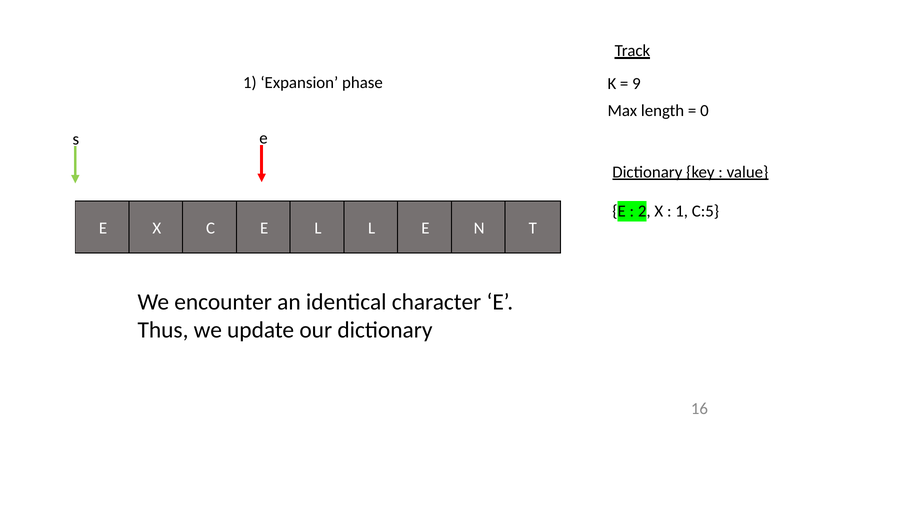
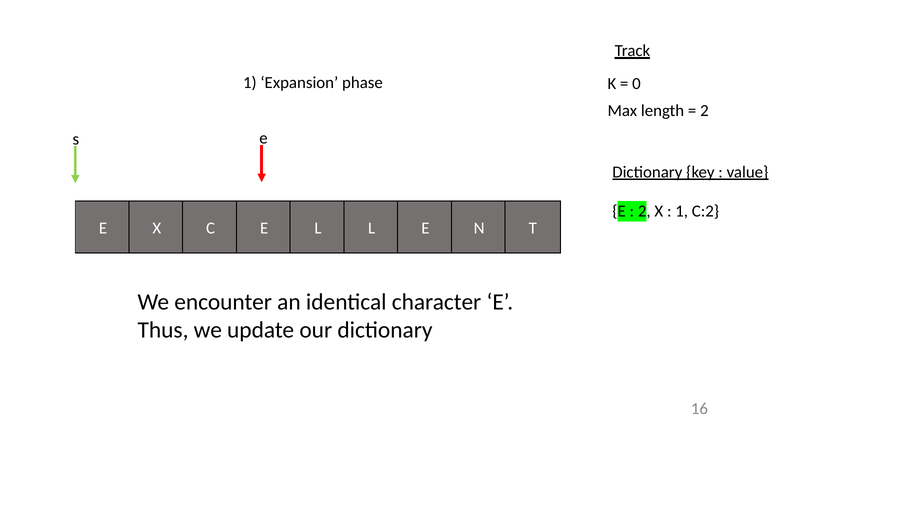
9: 9 -> 0 (636, 84)
0: 0 -> 2 (704, 111)
C:5: C:5 -> C:2 (705, 211)
